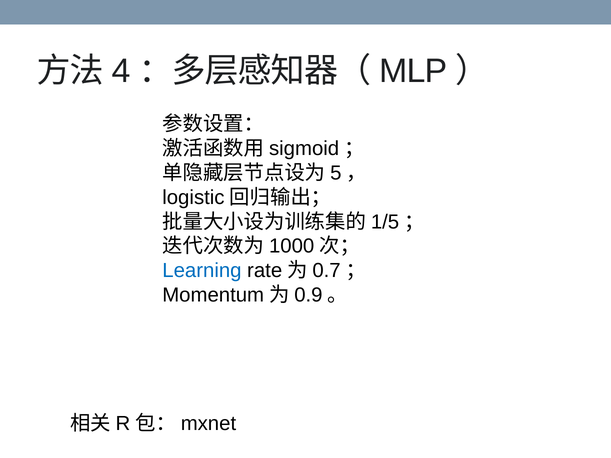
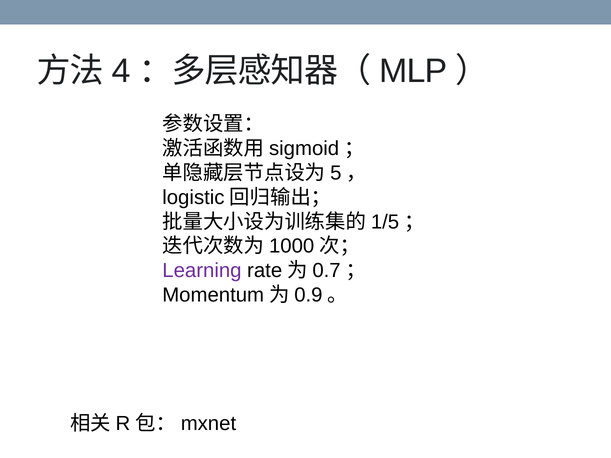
Learning colour: blue -> purple (202, 271)
